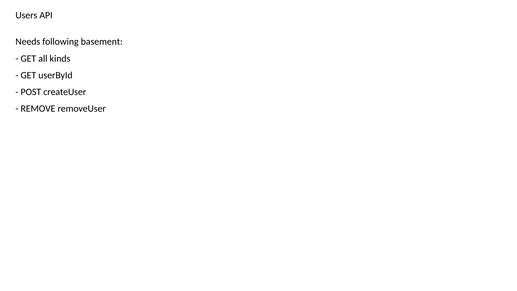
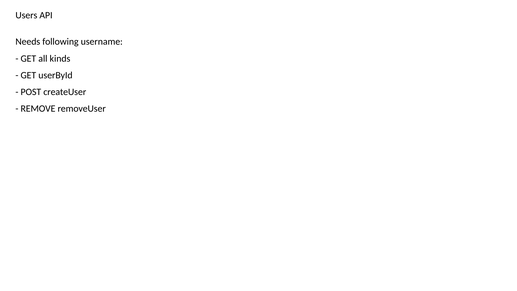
basement: basement -> username (102, 42)
